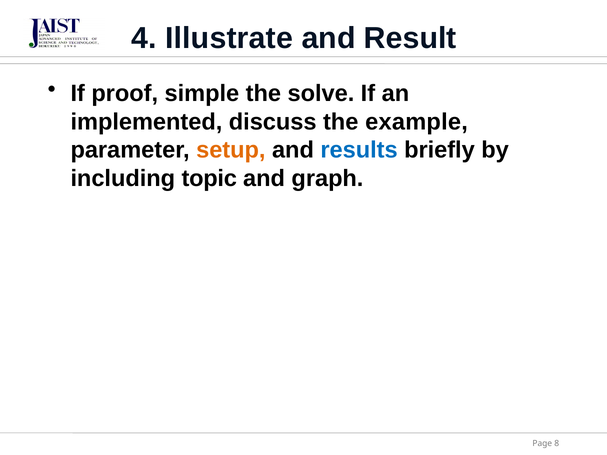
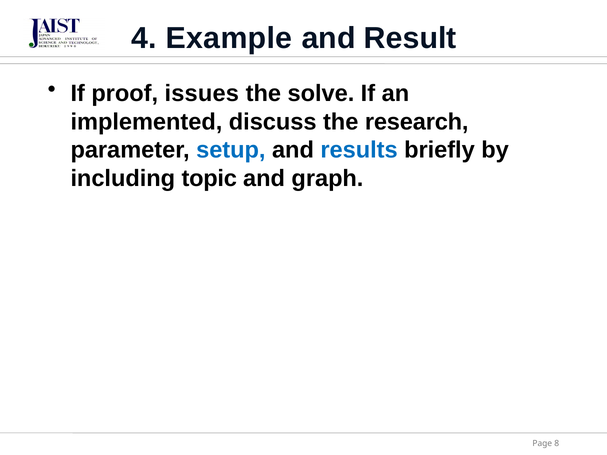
Illustrate: Illustrate -> Example (229, 38)
simple: simple -> issues (202, 94)
example: example -> research (417, 122)
setup colour: orange -> blue (231, 150)
